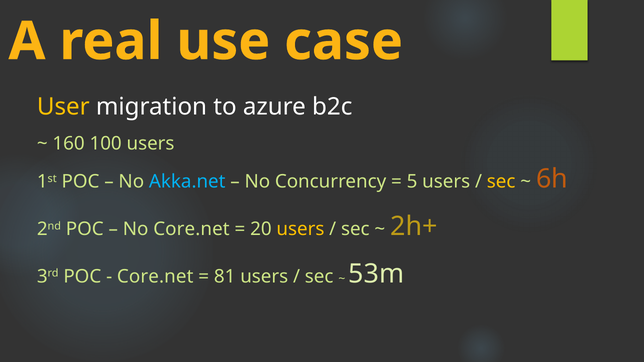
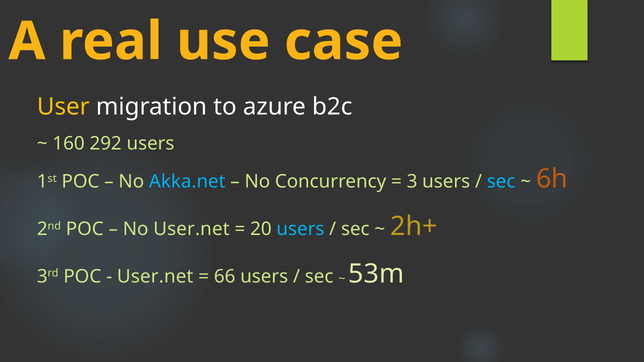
100: 100 -> 292 (106, 143)
5: 5 -> 3 (412, 182)
sec colour: yellow -> light blue (501, 182)
No Core.net: Core.net -> User.net (191, 229)
users colour: yellow -> light blue (300, 229)
Core.net: Core.net -> User.net (155, 277)
81: 81 -> 66 (225, 277)
